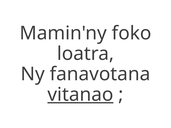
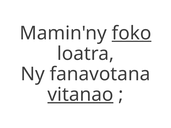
foko underline: none -> present (132, 33)
